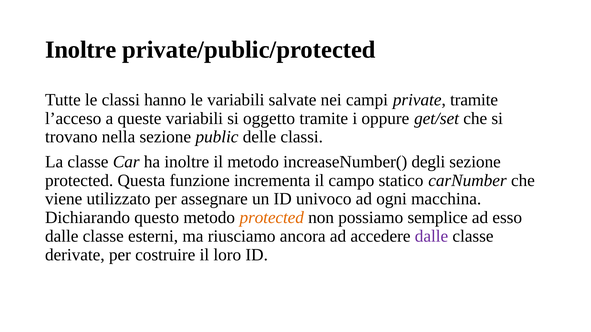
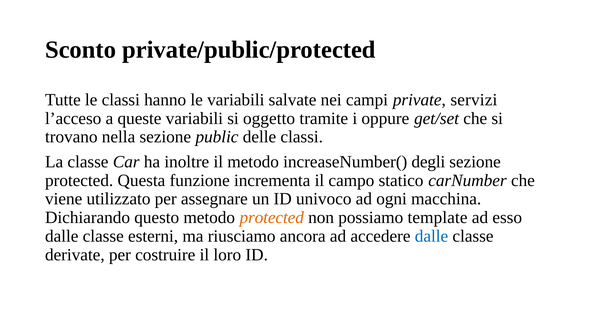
Inoltre: Inoltre -> Sconto (81, 50)
private tramite: tramite -> servizi (474, 100)
semplice: semplice -> template (438, 218)
dalle colour: purple -> blue (432, 236)
